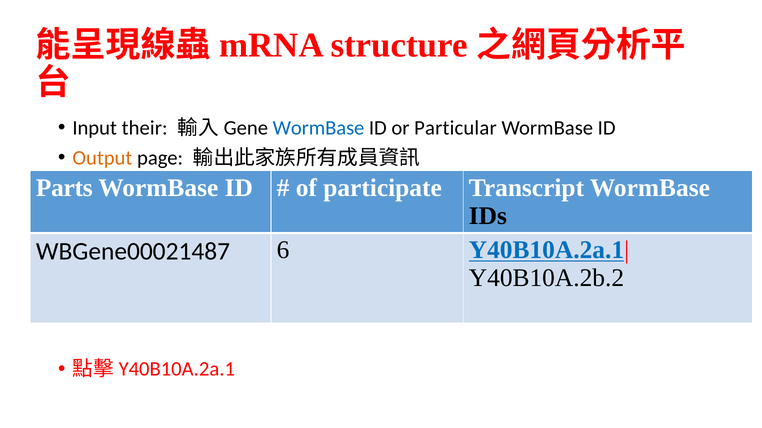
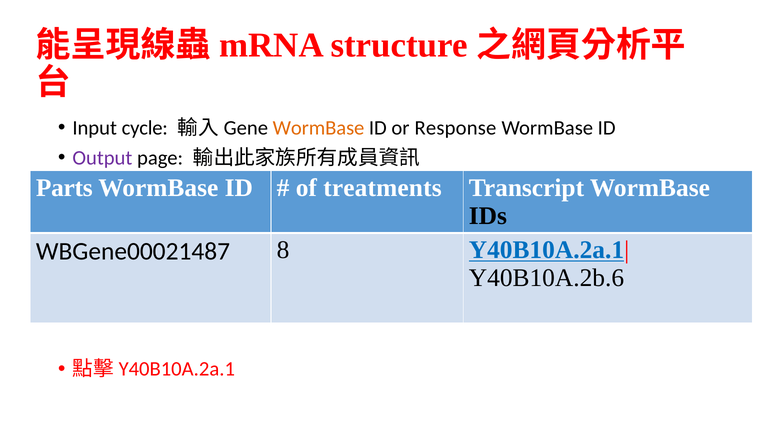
their: their -> cycle (145, 128)
WormBase colour: blue -> orange (319, 128)
Particular: Particular -> Response (455, 128)
Output colour: orange -> purple (102, 158)
participate: participate -> treatments (382, 188)
6: 6 -> 8 (283, 250)
Y40B10A.2b.2: Y40B10A.2b.2 -> Y40B10A.2b.6 (546, 279)
